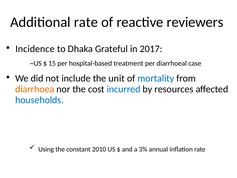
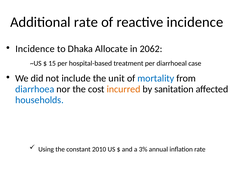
reactive reviewers: reviewers -> incidence (195, 22)
Grateful: Grateful -> Allocate (111, 49)
2017: 2017 -> 2062 (151, 49)
diarrhoea colour: orange -> blue (35, 89)
incurred colour: blue -> orange (124, 89)
resources: resources -> sanitation (174, 89)
